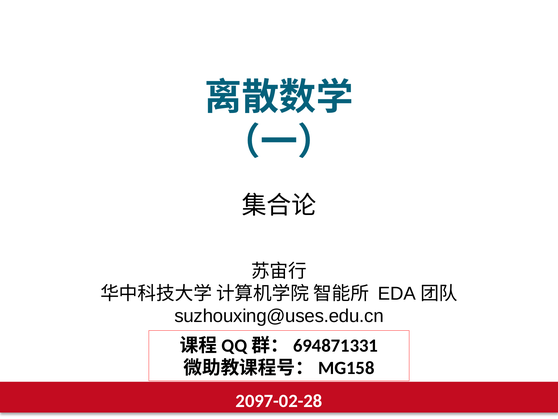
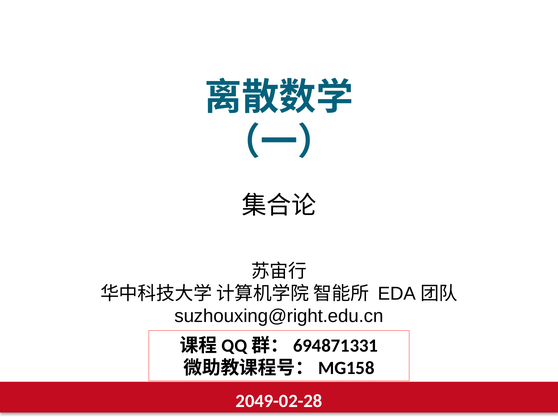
suzhouxing@uses.edu.cn: suzhouxing@uses.edu.cn -> suzhouxing@right.edu.cn (279, 316)
2097-02-28: 2097-02-28 -> 2049-02-28 (279, 401)
